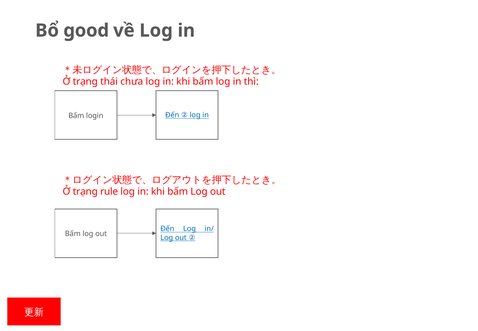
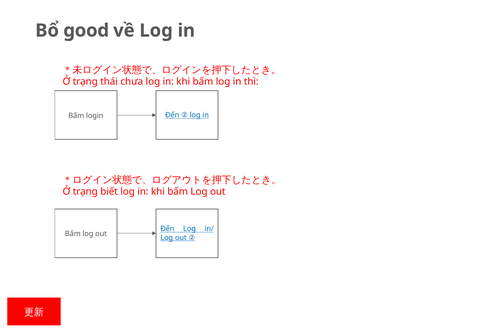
rule: rule -> biết (109, 192)
